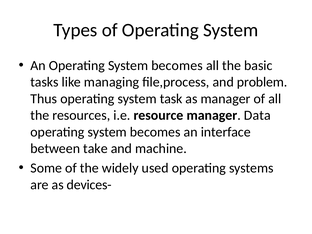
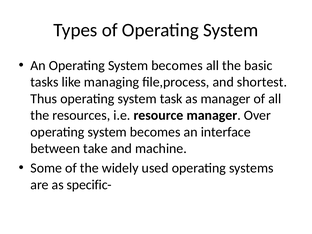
problem: problem -> shortest (262, 82)
Data: Data -> Over (257, 115)
devices-: devices- -> specific- (89, 185)
